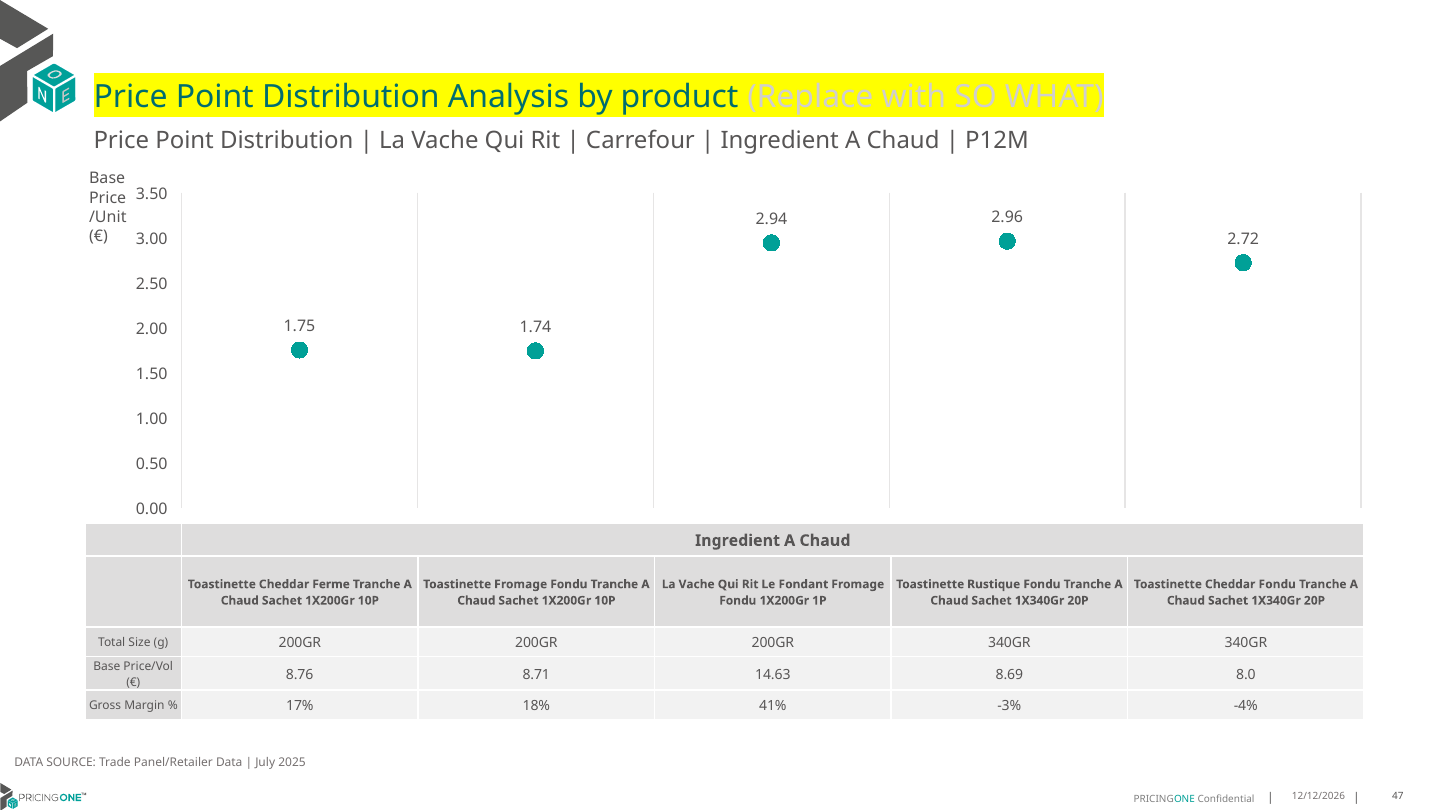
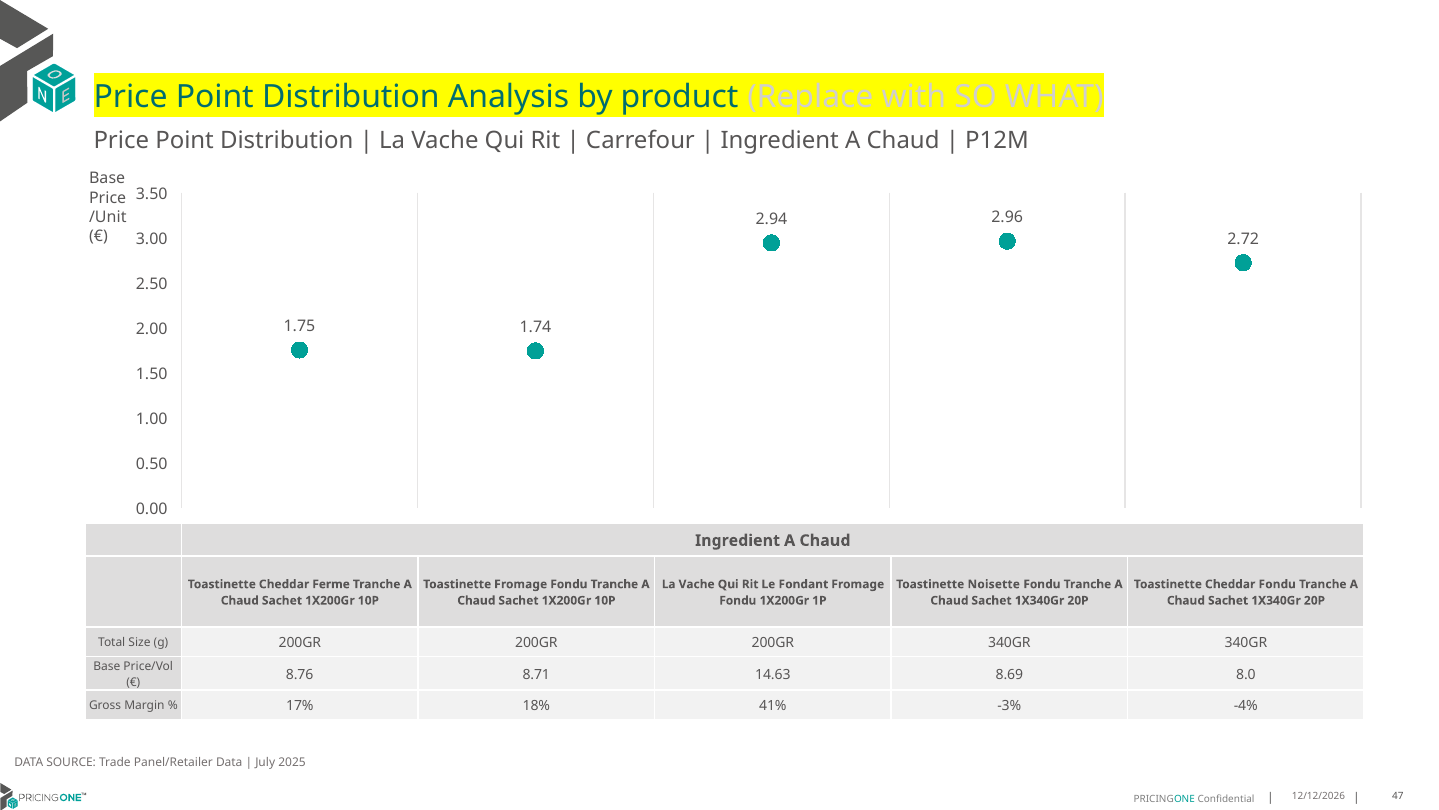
Rustique: Rustique -> Noisette (994, 584)
